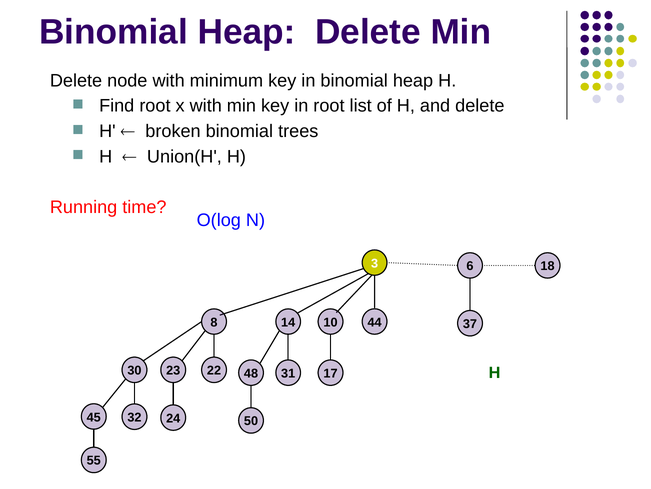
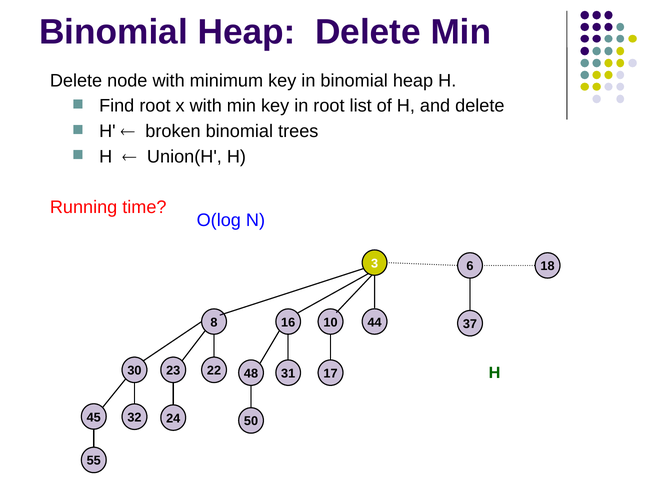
14: 14 -> 16 (288, 322)
